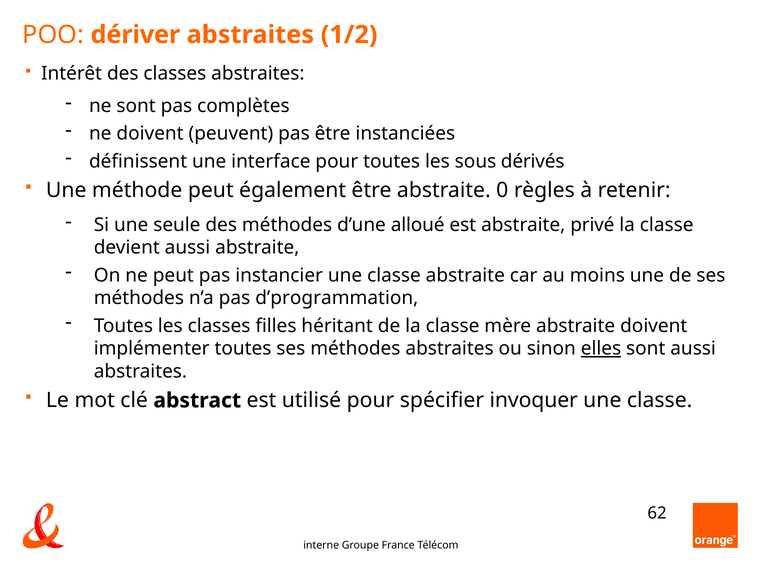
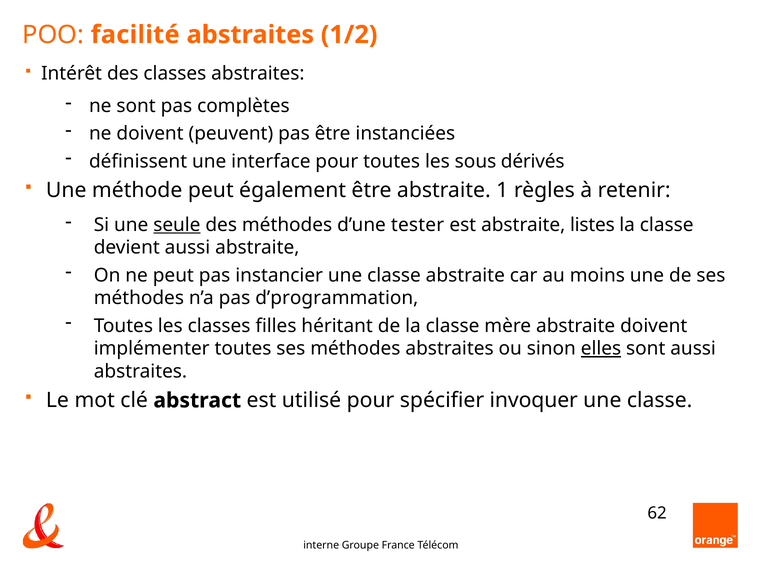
dériver: dériver -> facilité (135, 35)
0: 0 -> 1 (502, 190)
seule underline: none -> present (177, 225)
alloué: alloué -> tester (418, 225)
privé: privé -> listes (592, 225)
